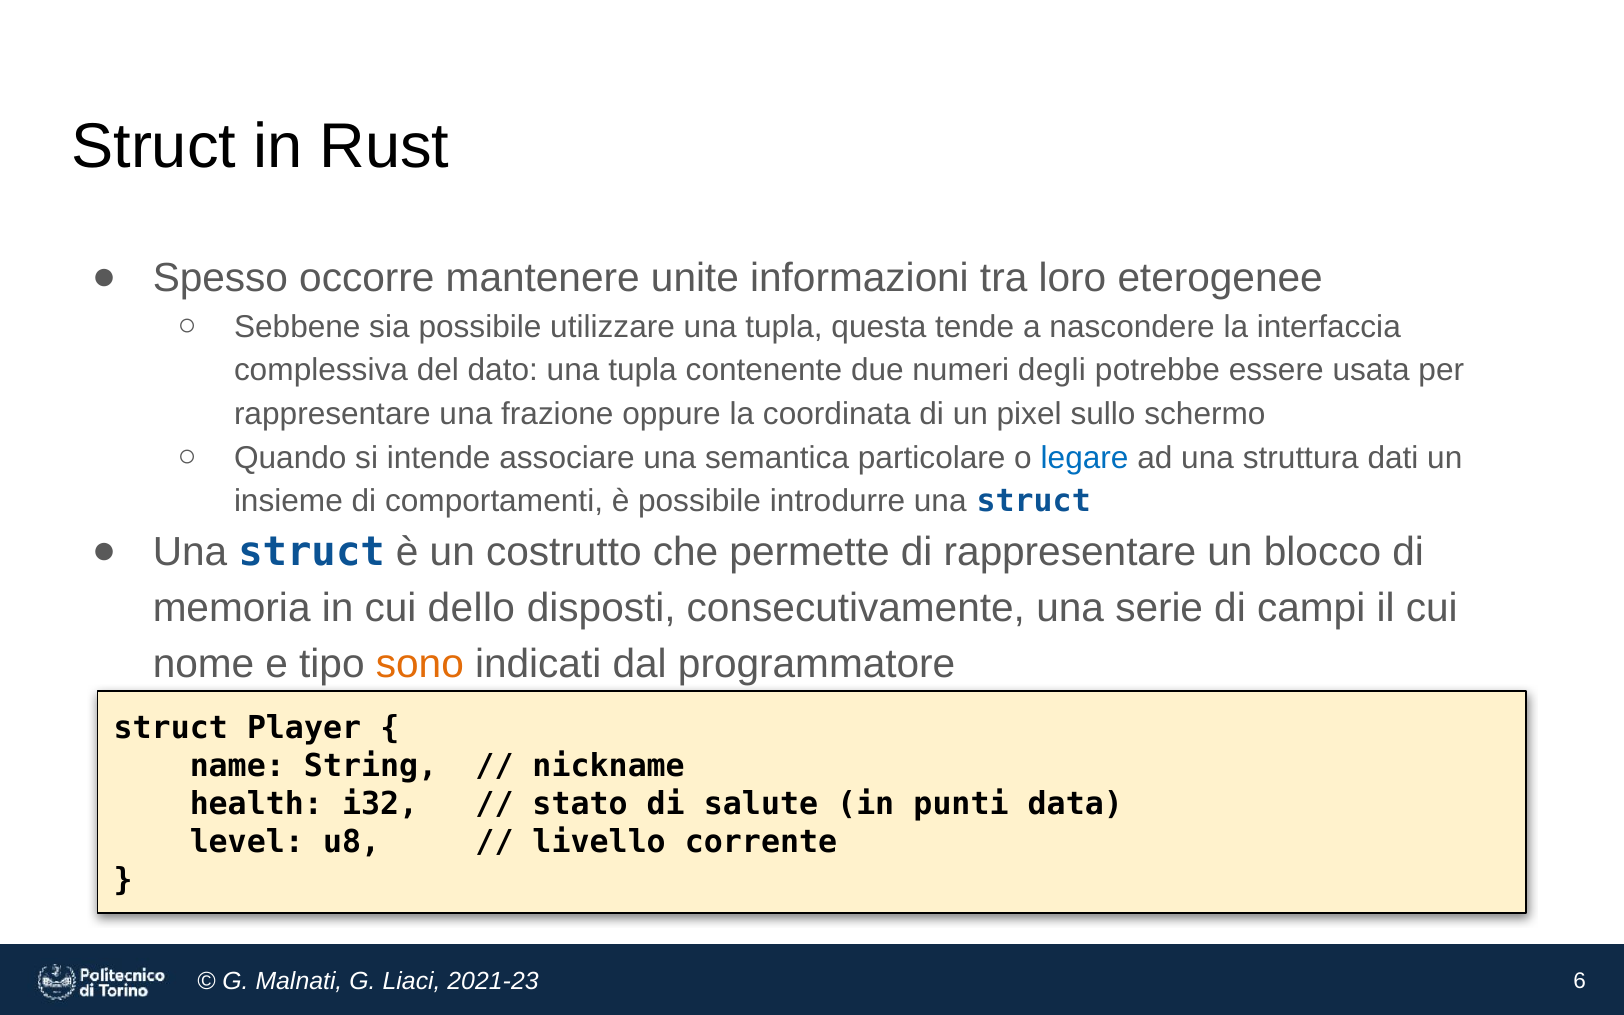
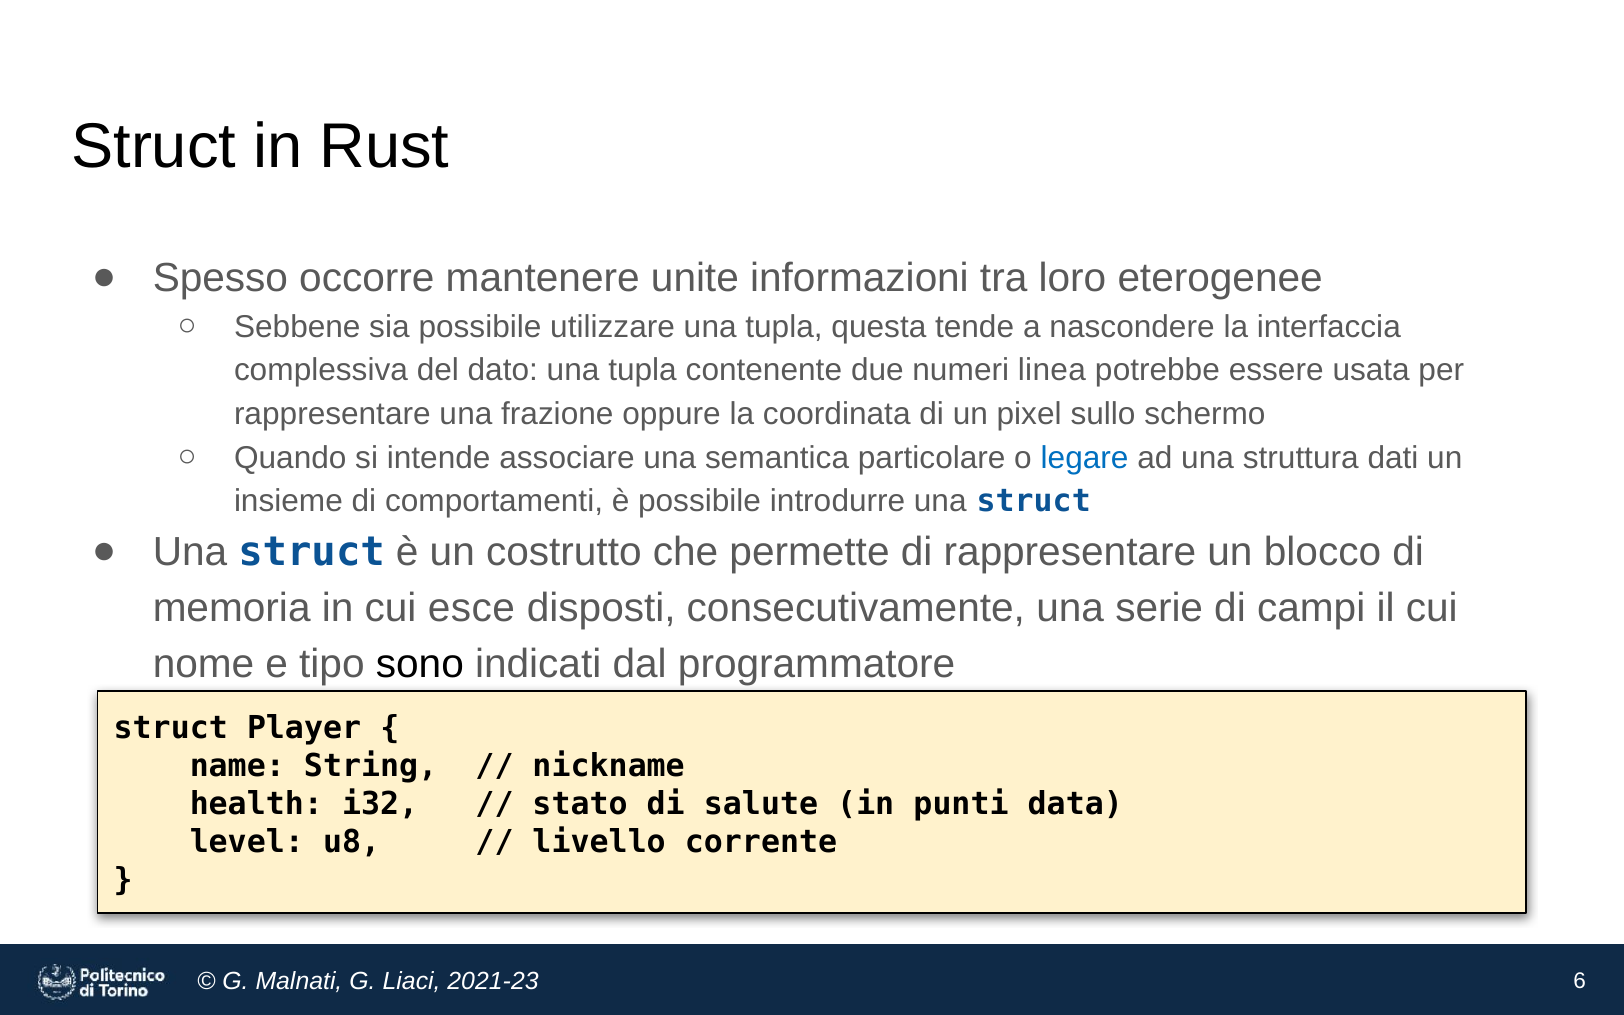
degli: degli -> linea (1052, 370)
dello: dello -> esce (471, 609)
sono colour: orange -> black (420, 665)
